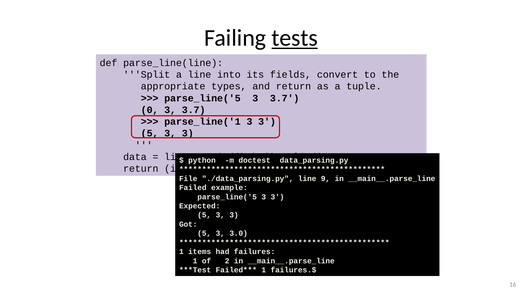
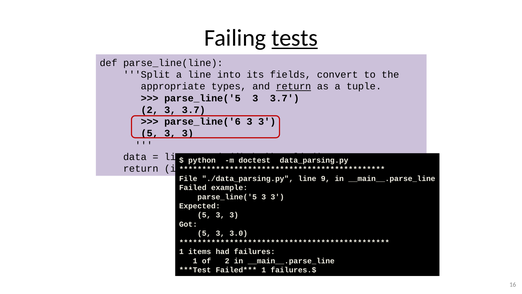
return underline: none -> present (293, 86)
0: 0 -> 2 (150, 110)
parse_line('1: parse_line('1 -> parse_line('6 (202, 122)
